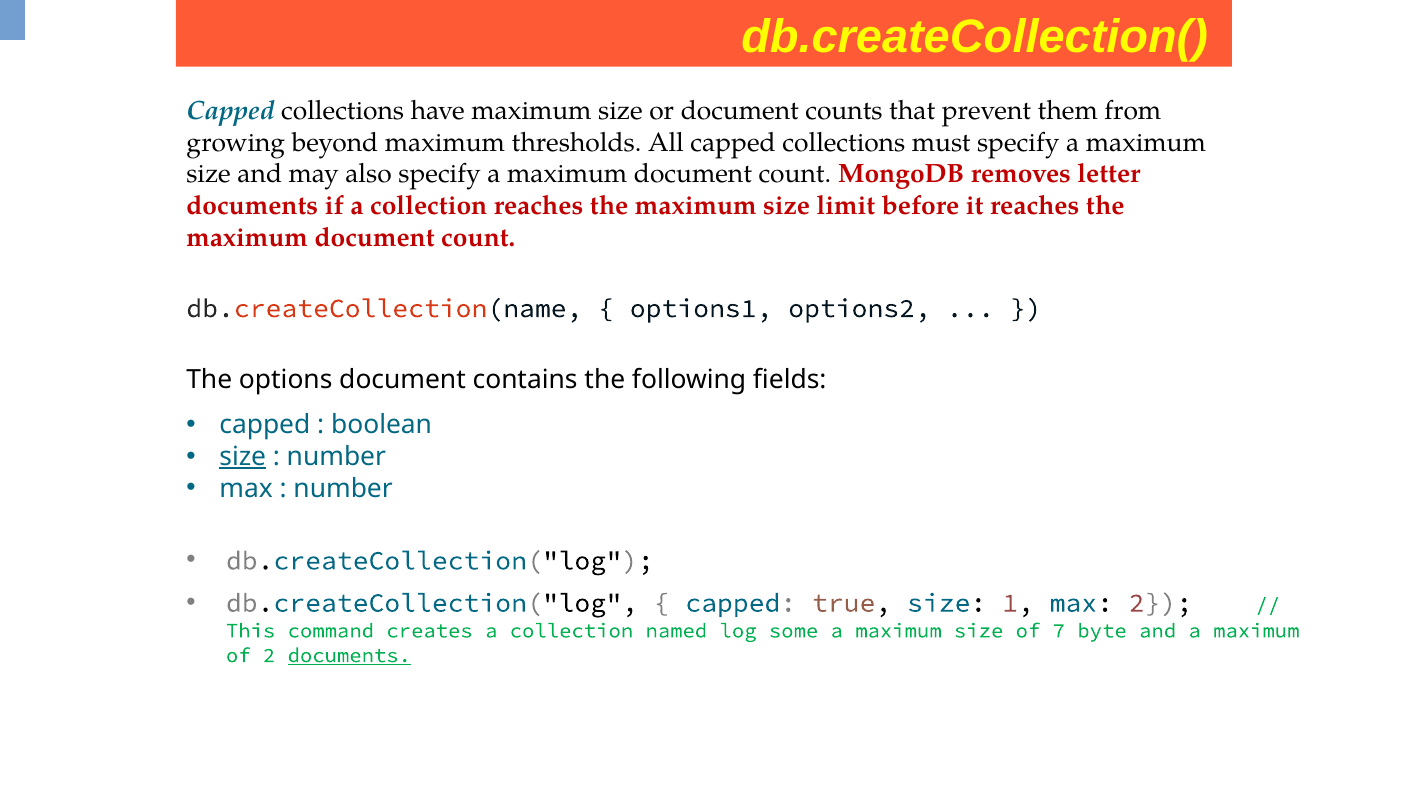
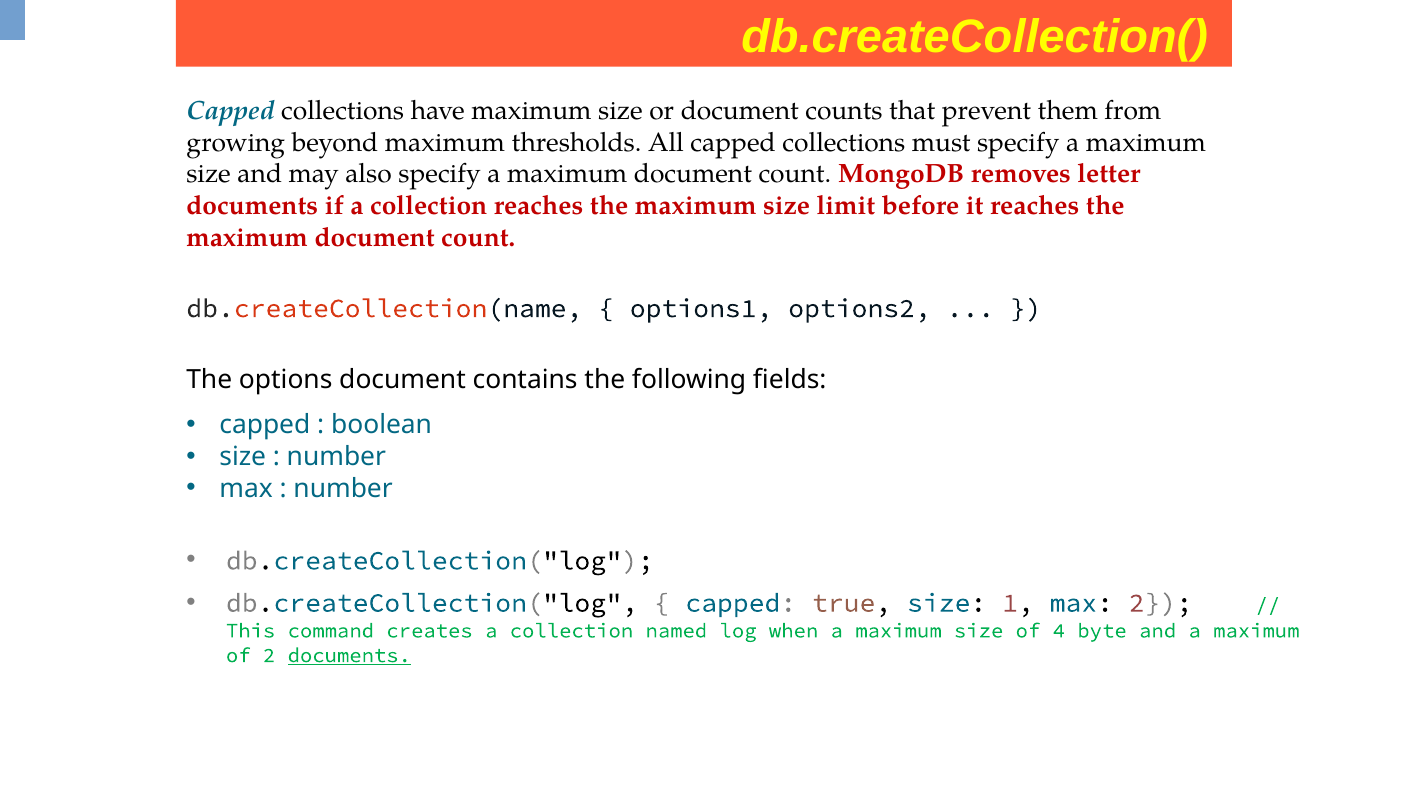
size underline: present -> none (243, 457)
some: some -> when (794, 631)
7: 7 -> 4 (1059, 631)
